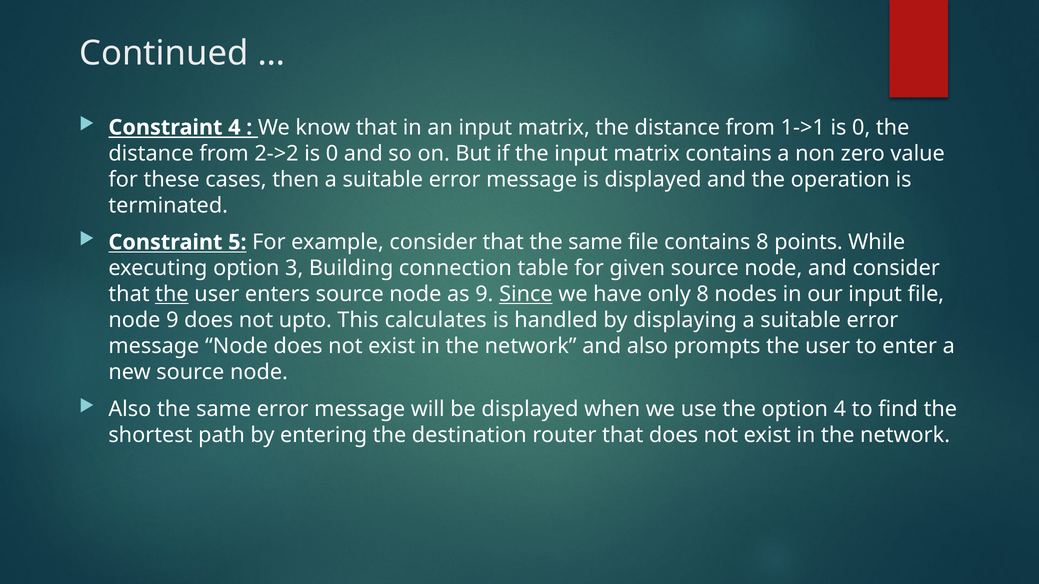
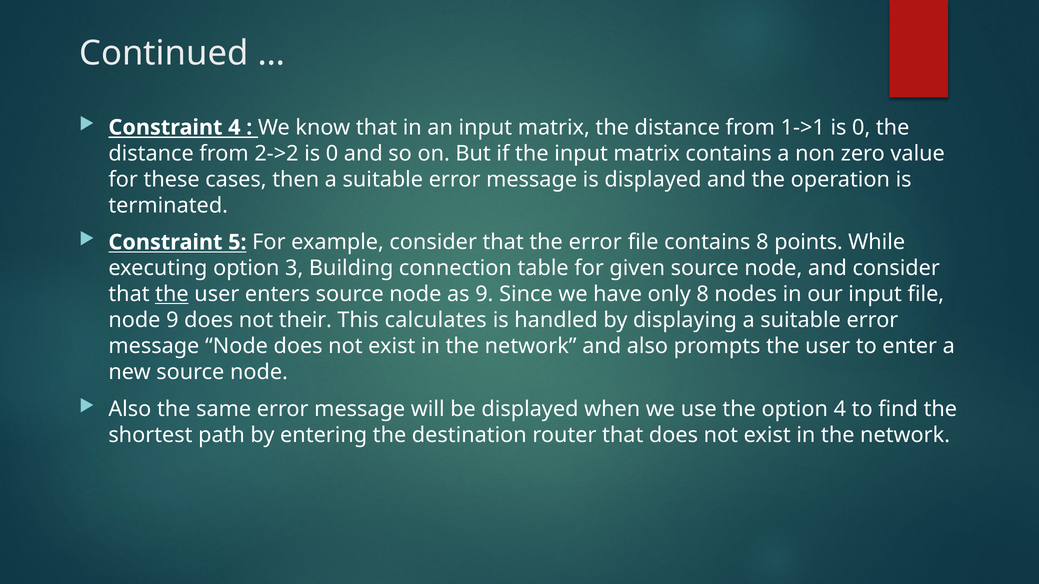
that the same: same -> error (595, 242)
Since underline: present -> none (526, 294)
upto: upto -> their (305, 320)
